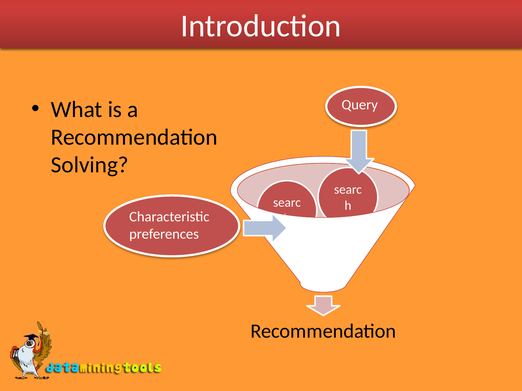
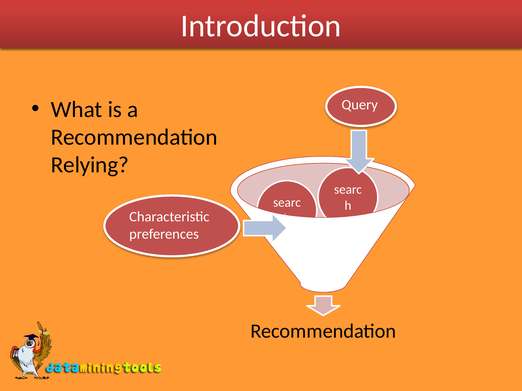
Solving: Solving -> Relying (90, 165)
